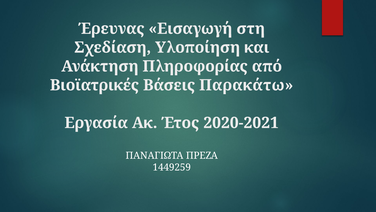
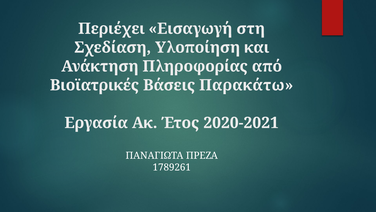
Έρευνας: Έρευνας -> Περιέχει (112, 29)
1449259: 1449259 -> 1789261 (172, 167)
